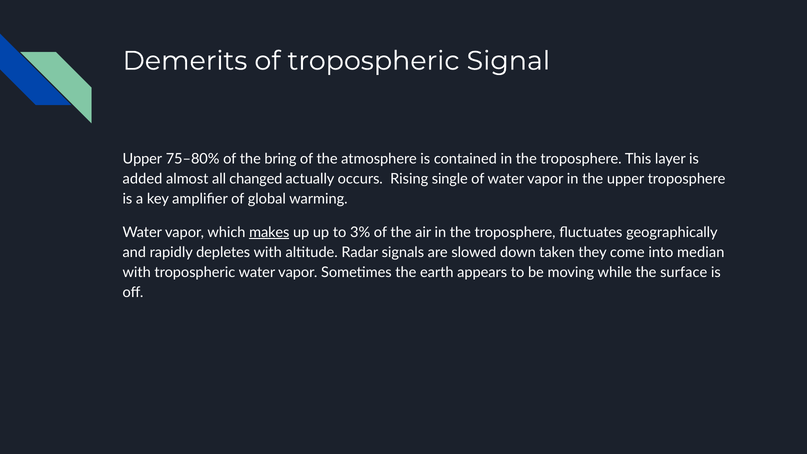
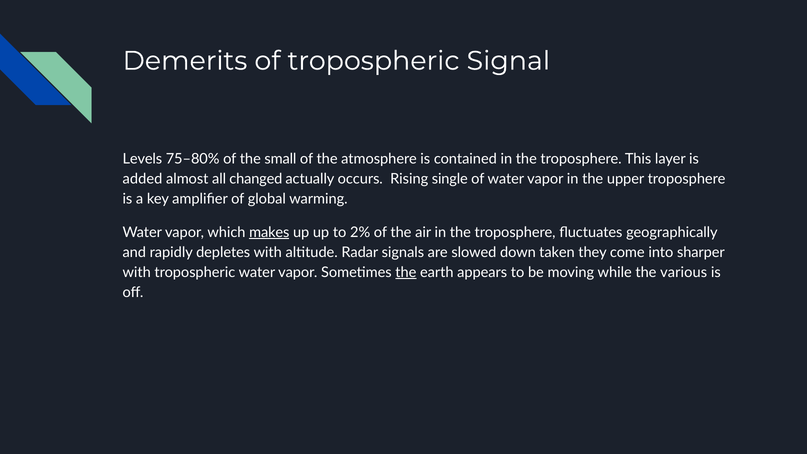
Upper: Upper -> Levels (142, 159)
bring: bring -> small (280, 159)
3%: 3% -> 2% (360, 232)
median: median -> sharper (701, 252)
the underline: none -> present (406, 272)
surface: surface -> various (684, 272)
